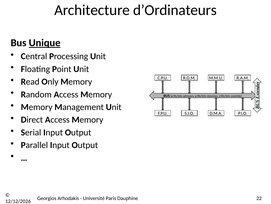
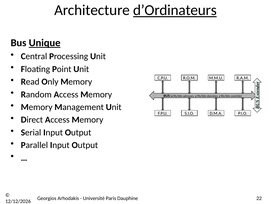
d’Ordinateurs underline: none -> present (175, 10)
